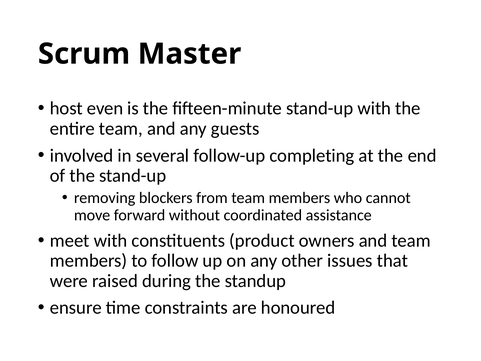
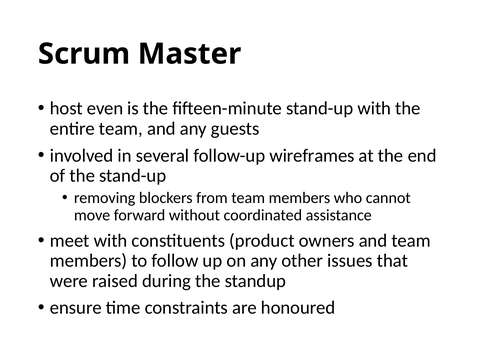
completing: completing -> wireframes (312, 155)
